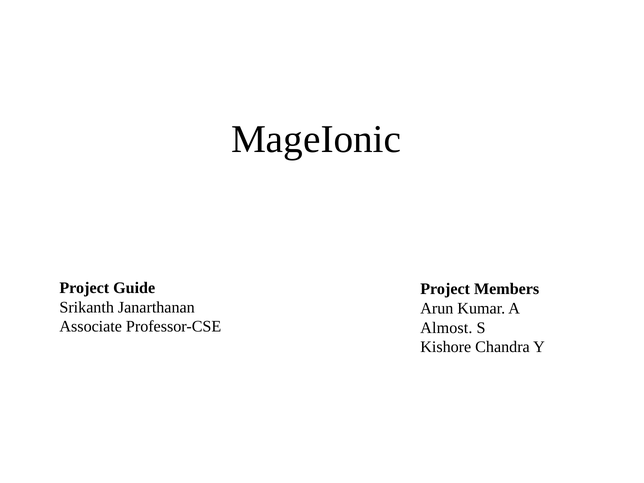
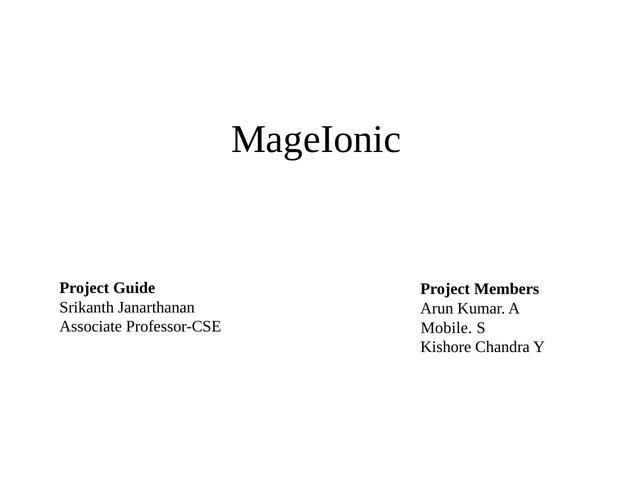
Almost: Almost -> Mobile (446, 328)
